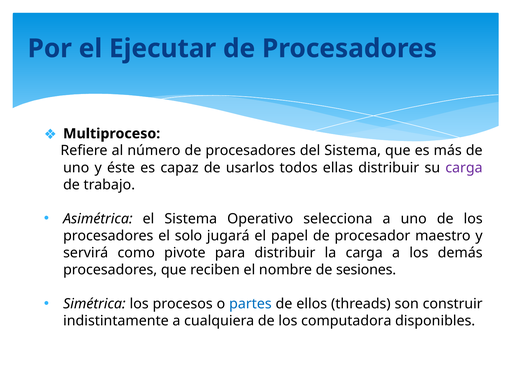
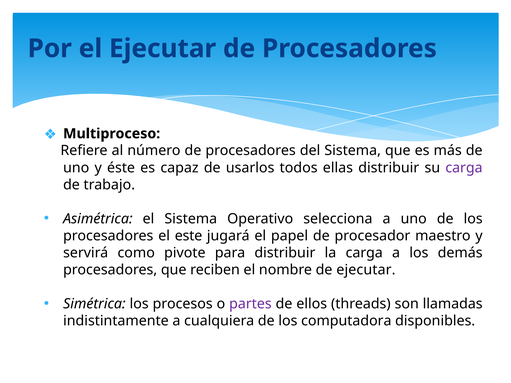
solo: solo -> este (189, 236)
de sesiones: sesiones -> ejecutar (366, 270)
partes colour: blue -> purple (250, 304)
construir: construir -> llamadas (453, 304)
